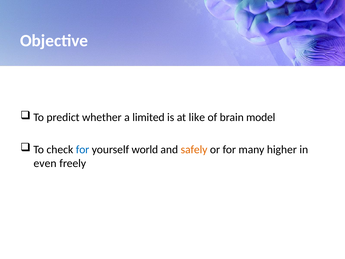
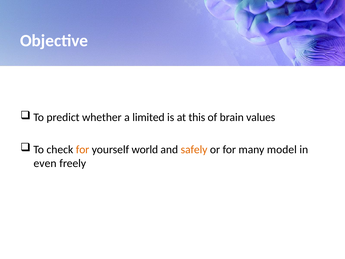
like: like -> this (197, 117)
model: model -> values (261, 117)
for colour: blue -> orange (83, 149)
higher: higher -> model (282, 149)
